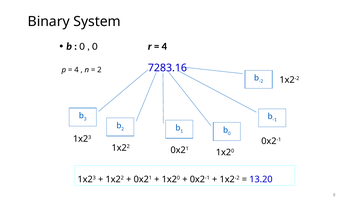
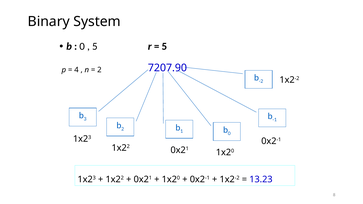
0: 0 -> 5 (95, 47)
4: 4 -> 5 (164, 47)
7283.16: 7283.16 -> 7207.90 (167, 68)
13.20: 13.20 -> 13.23 (261, 180)
